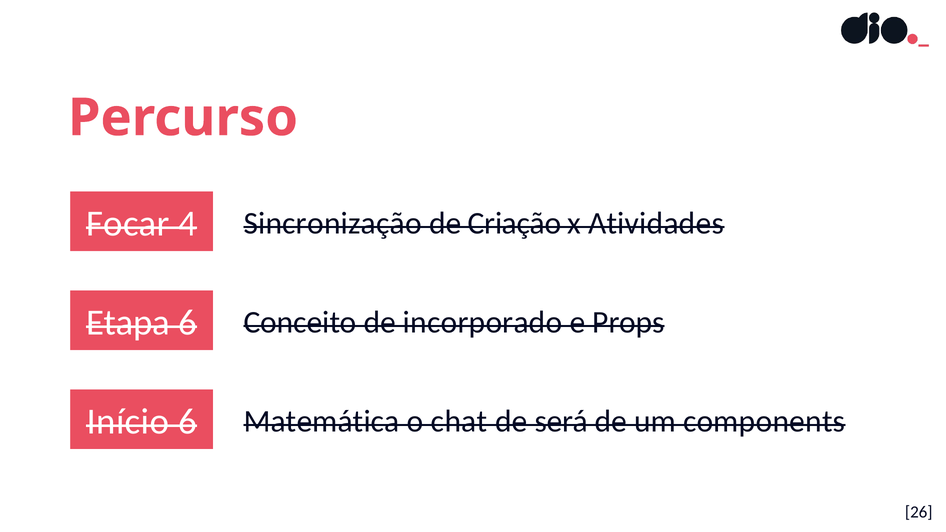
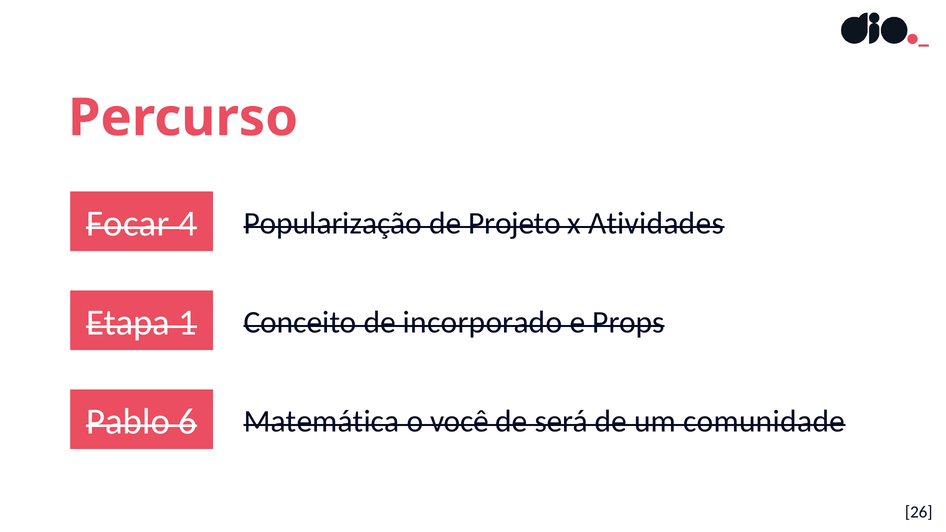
Sincronização: Sincronização -> Popularização (333, 223)
Criação: Criação -> Projeto (515, 223)
Etapa 6: 6 -> 1 (188, 323)
Início: Início -> Pablo (128, 422)
chat: chat -> você (459, 421)
components: components -> comunidade (764, 421)
